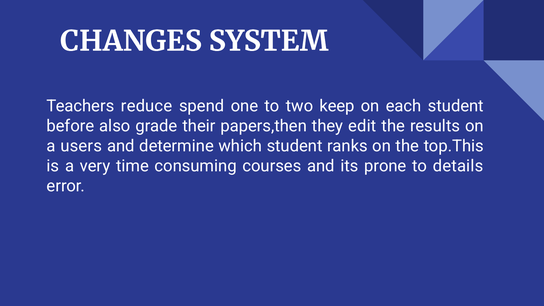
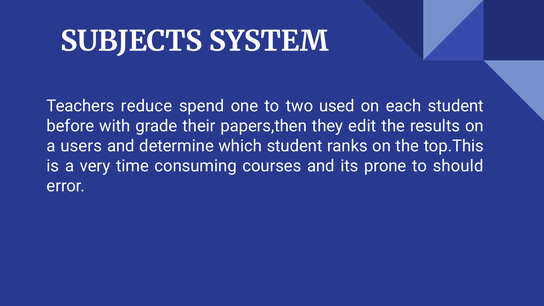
CHANGES: CHANGES -> SUBJECTS (131, 41)
keep: keep -> used (337, 106)
also: also -> with (115, 126)
details: details -> should (458, 166)
